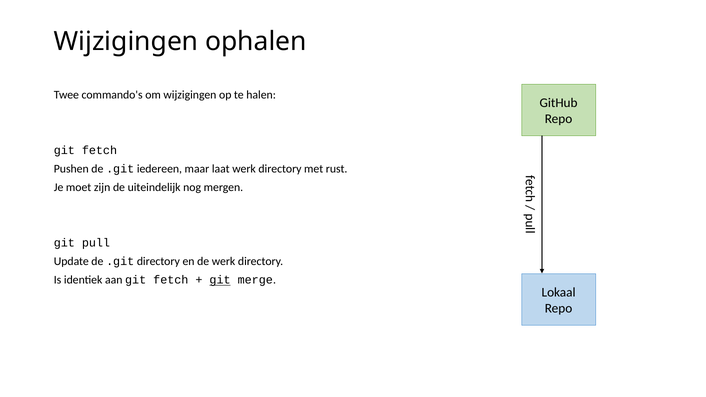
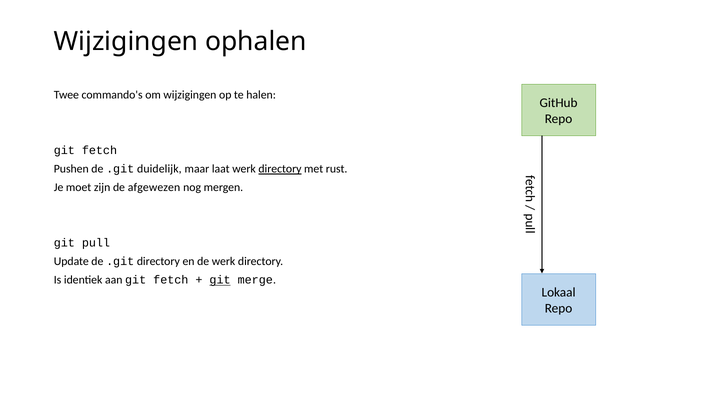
iedereen: iedereen -> duidelijk (159, 169)
directory underline: none -> present (280, 169)
uiteindelijk: uiteindelijk -> afgewezen (154, 188)
